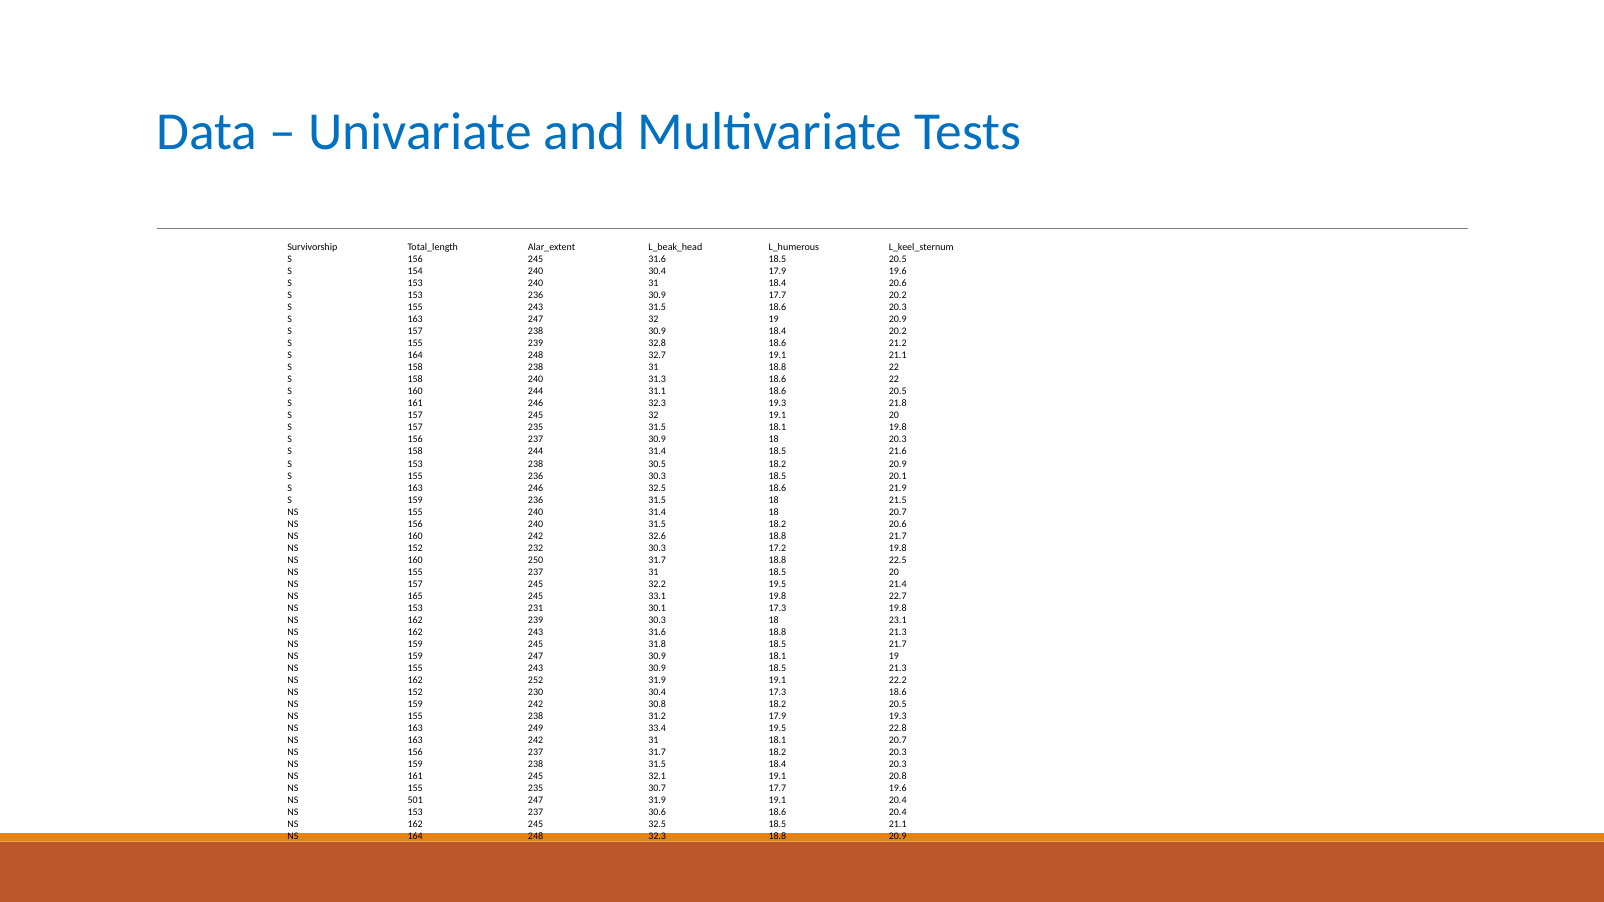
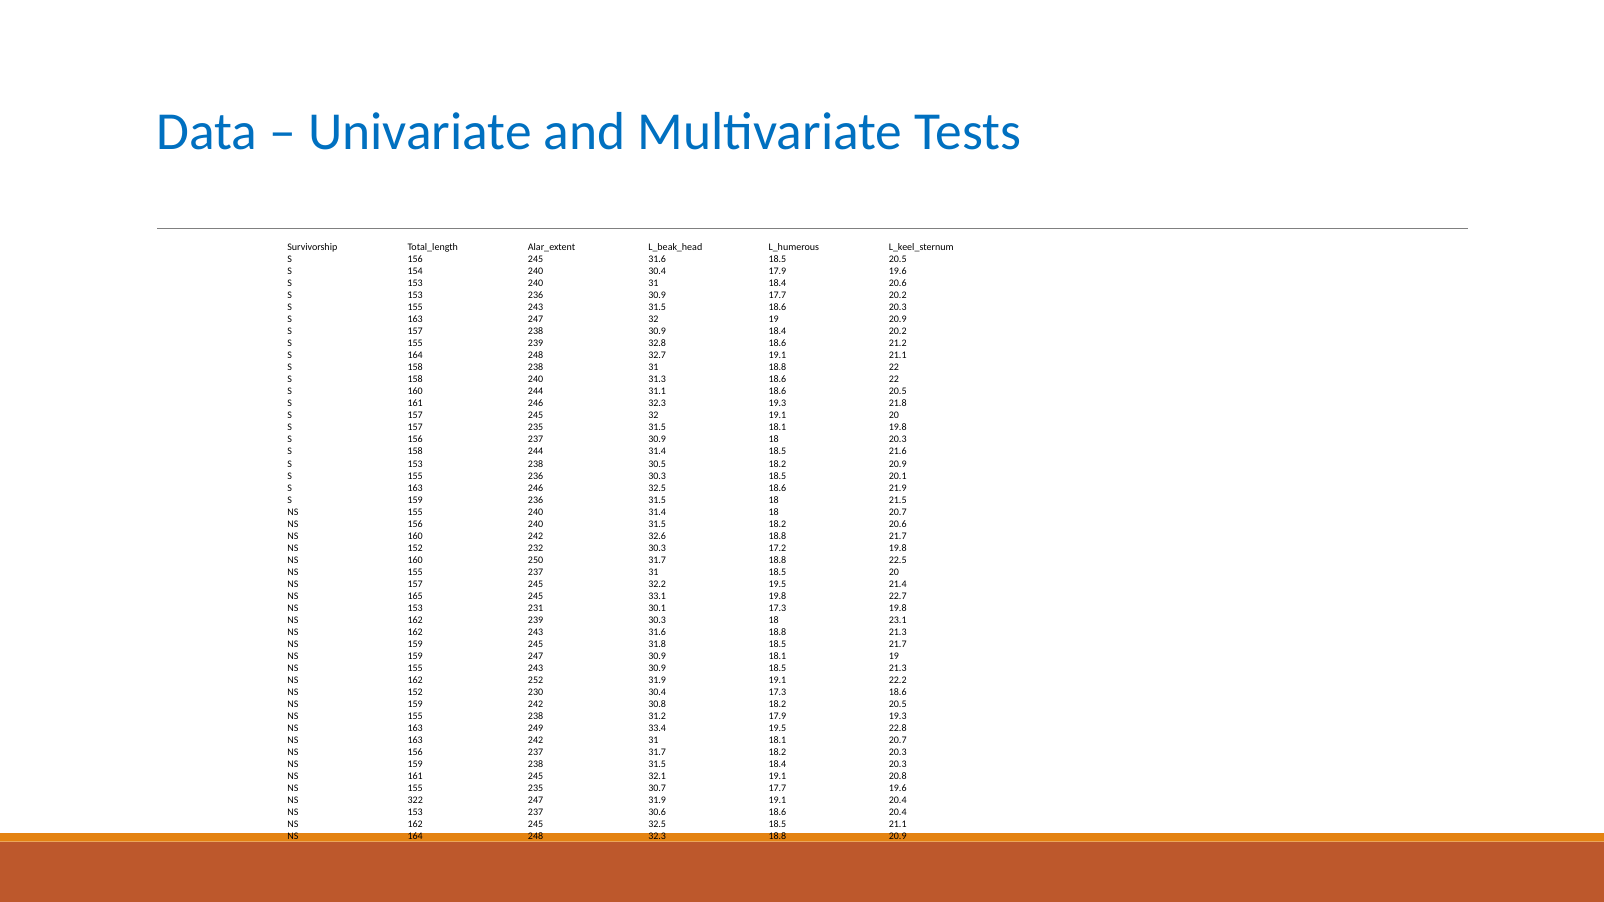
501: 501 -> 322 (415, 801)
